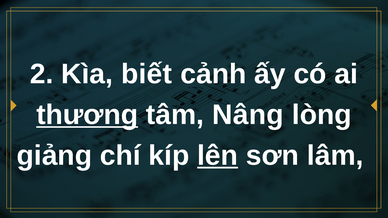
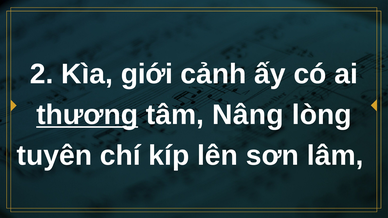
biết: biết -> giới (147, 74)
giảng: giảng -> tuyên (54, 156)
lên underline: present -> none (218, 156)
